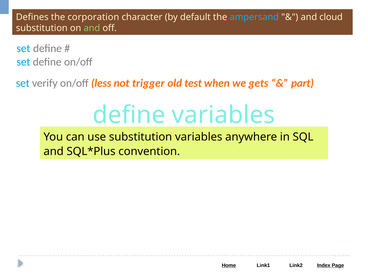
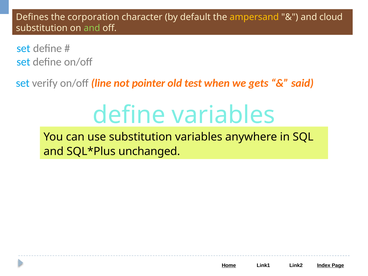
ampersand colour: light blue -> yellow (254, 17)
less: less -> line (101, 83)
trigger: trigger -> pointer (149, 83)
part: part -> said (302, 83)
convention: convention -> unchanged (149, 151)
